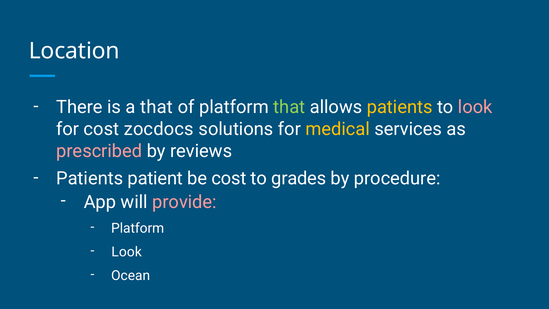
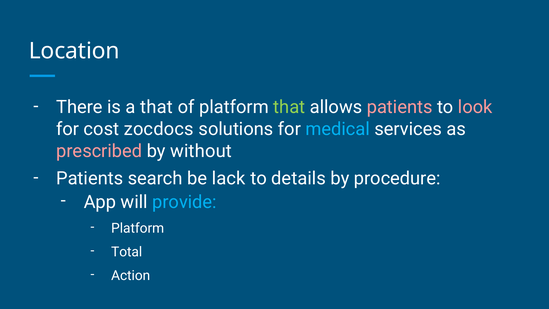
patients colour: yellow -> pink (400, 107)
medical colour: yellow -> light blue (338, 129)
reviews: reviews -> without (201, 151)
patient: patient -> search (155, 178)
be cost: cost -> lack (229, 178)
grades: grades -> details (299, 178)
provide colour: pink -> light blue (184, 202)
Look: Look -> Total (127, 252)
Ocean: Ocean -> Action (131, 276)
